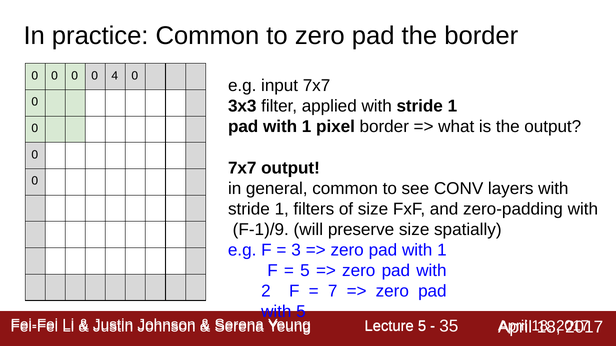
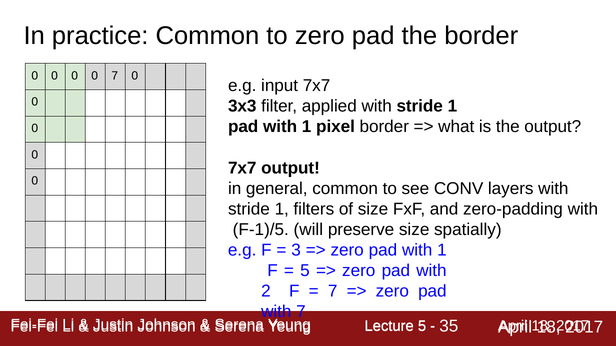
0 4: 4 -> 7 (115, 76)
F-1)/9: F-1)/9 -> F-1)/5 (261, 230)
with 5: 5 -> 7 (301, 312)
